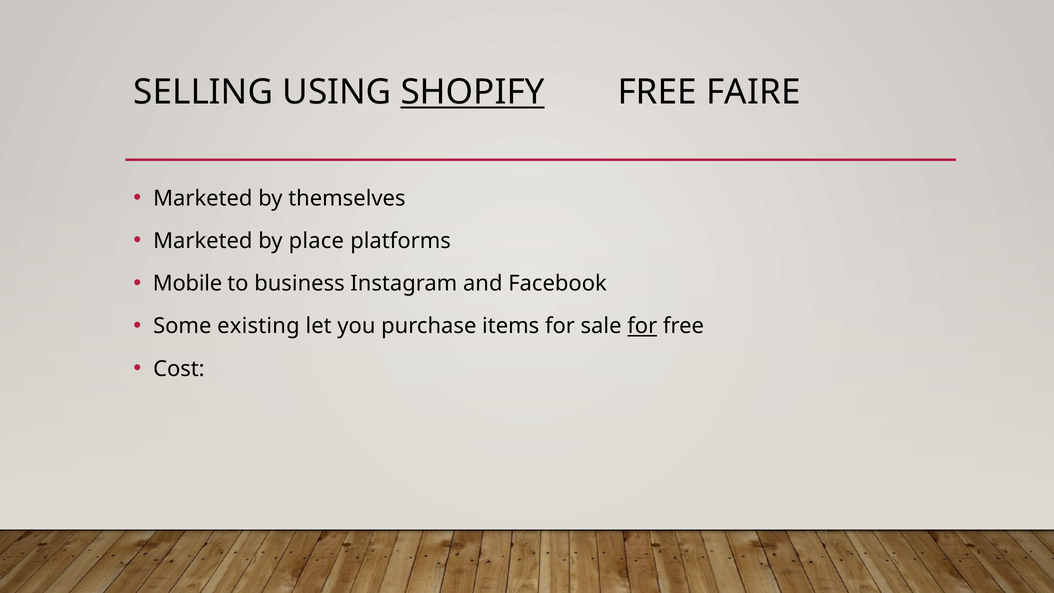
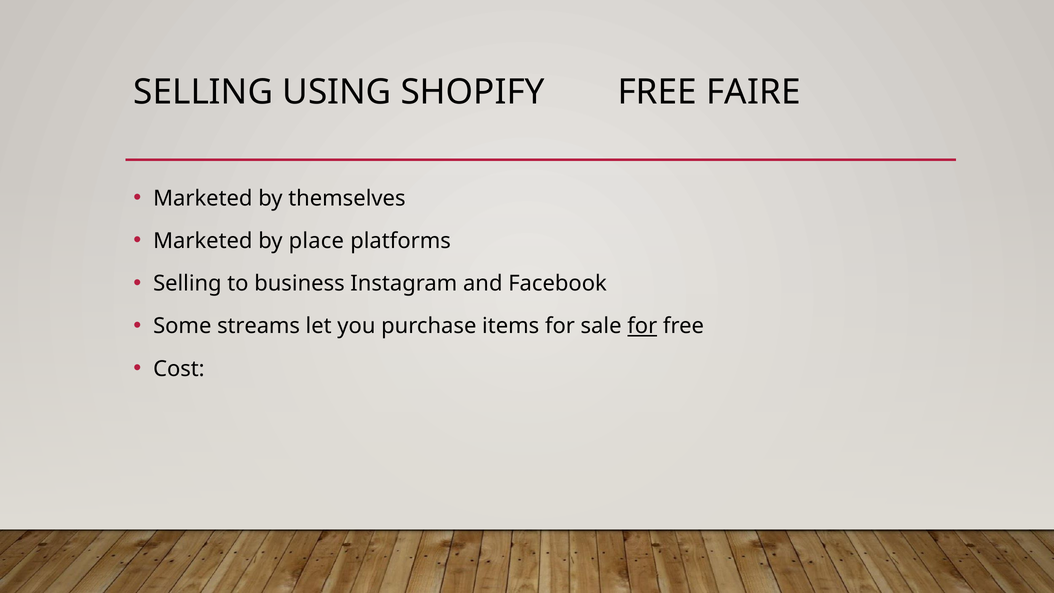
SHOPIFY underline: present -> none (473, 92)
Mobile: Mobile -> Selling (187, 283)
existing: existing -> streams (259, 326)
